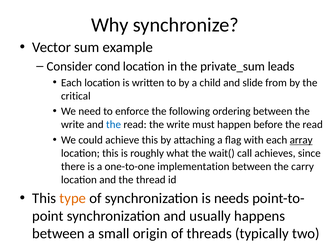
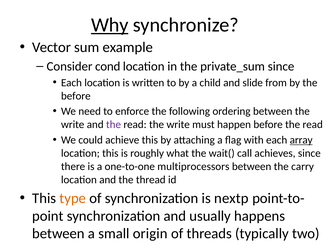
Why underline: none -> present (110, 25)
private_sum leads: leads -> since (281, 66)
critical: critical -> before (76, 96)
the colour: blue -> purple (114, 124)
implementation: implementation -> multiprocessors (193, 166)
needs: needs -> nextp (231, 198)
